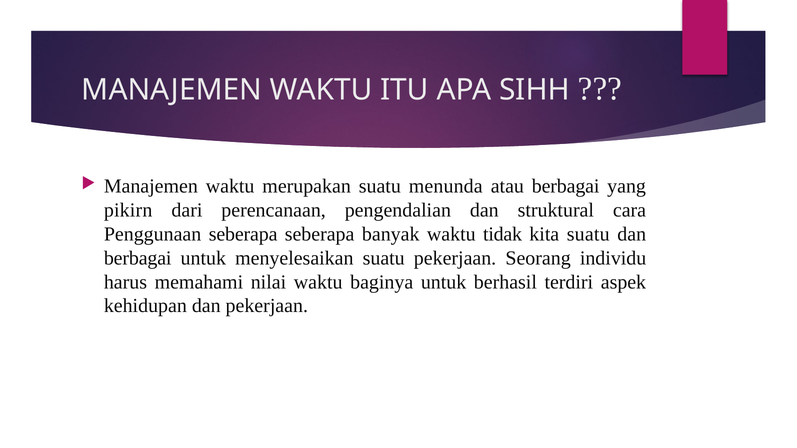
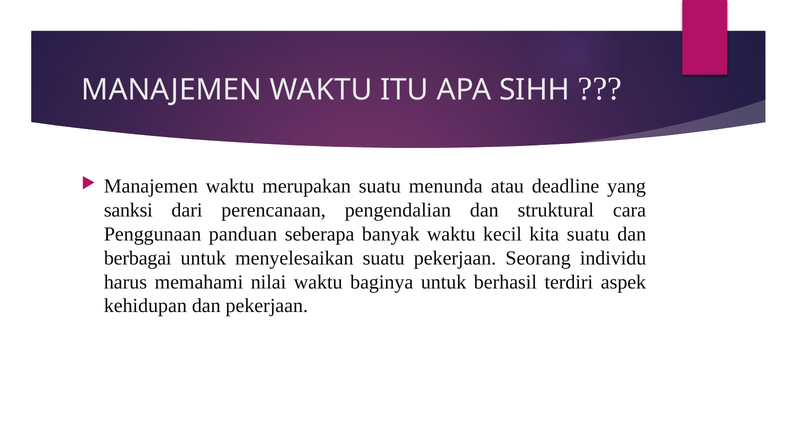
atau berbagai: berbagai -> deadline (566, 187)
pikirn: pikirn -> sanksi (128, 210)
Penggunaan seberapa: seberapa -> panduan (243, 234)
tidak: tidak -> kecil (502, 234)
